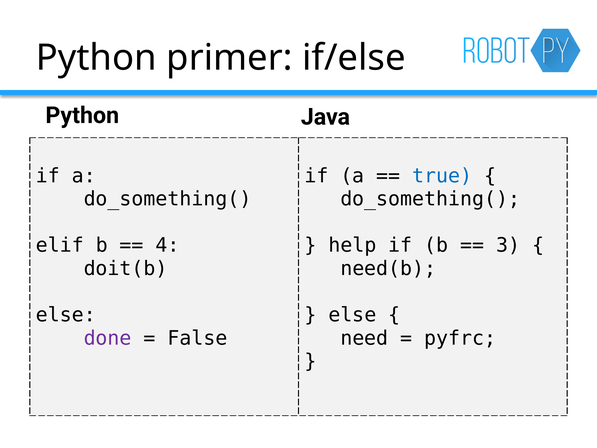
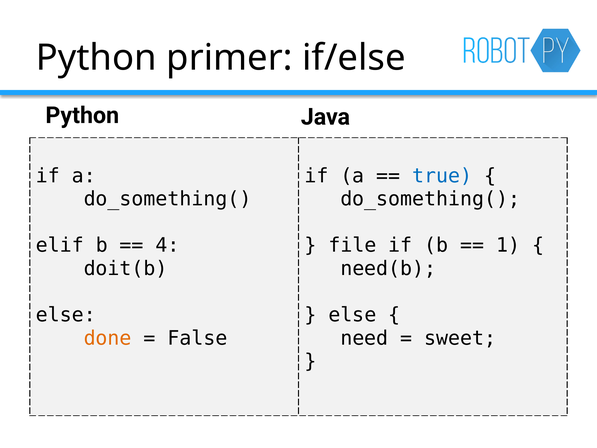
help: help -> file (352, 245)
3: 3 -> 1 (508, 245)
done colour: purple -> orange (108, 338)
pyfrc: pyfrc -> sweet (460, 338)
